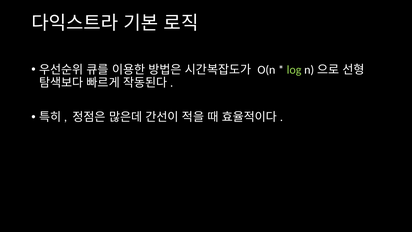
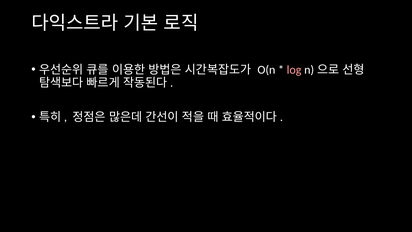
log colour: light green -> pink (294, 70)
